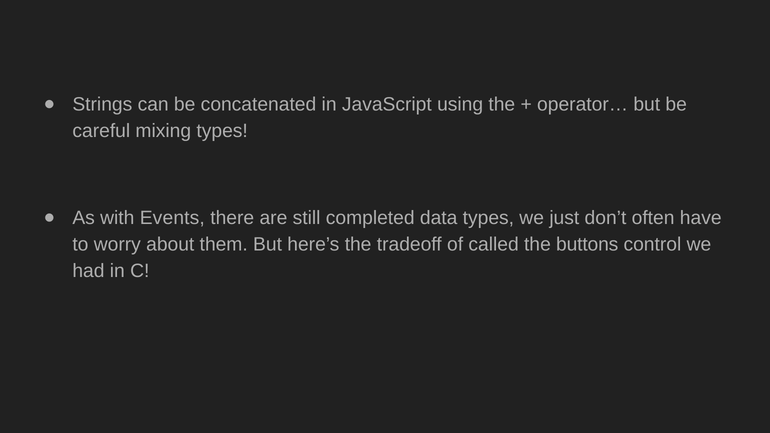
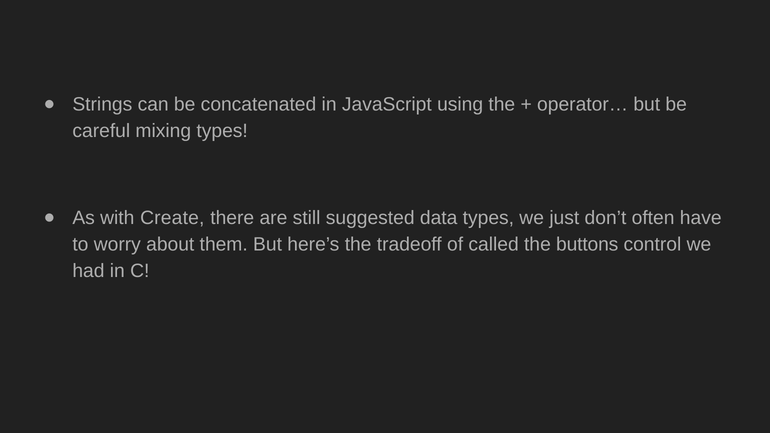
Events: Events -> Create (172, 218)
completed: completed -> suggested (370, 218)
